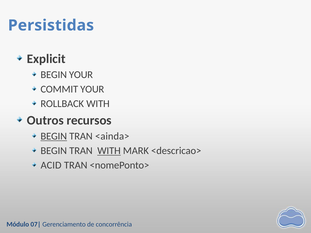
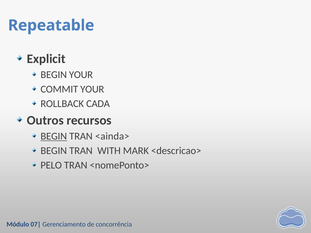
Persistidas: Persistidas -> Repeatable (51, 25)
ROLLBACK WITH: WITH -> CADA (98, 104)
WITH underline: present -> none (109, 151)
ACID: ACID -> PELO (51, 165)
